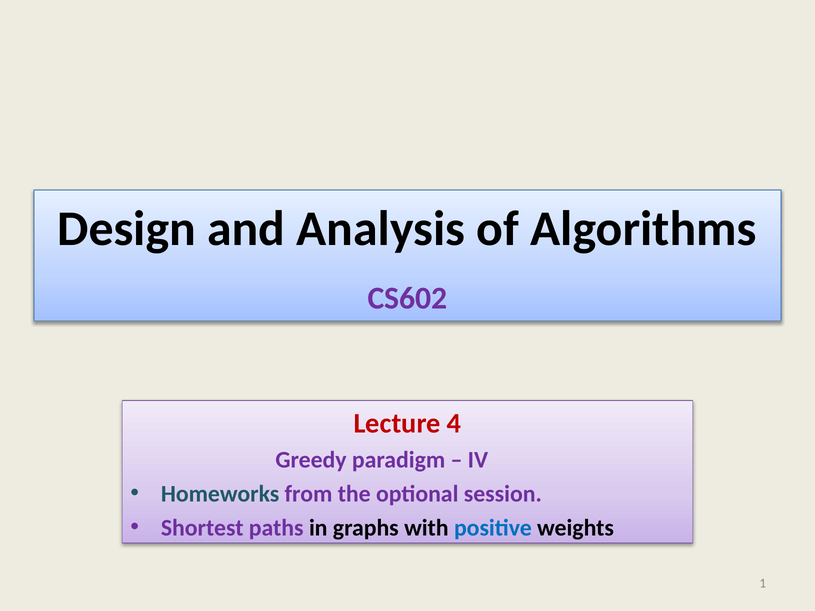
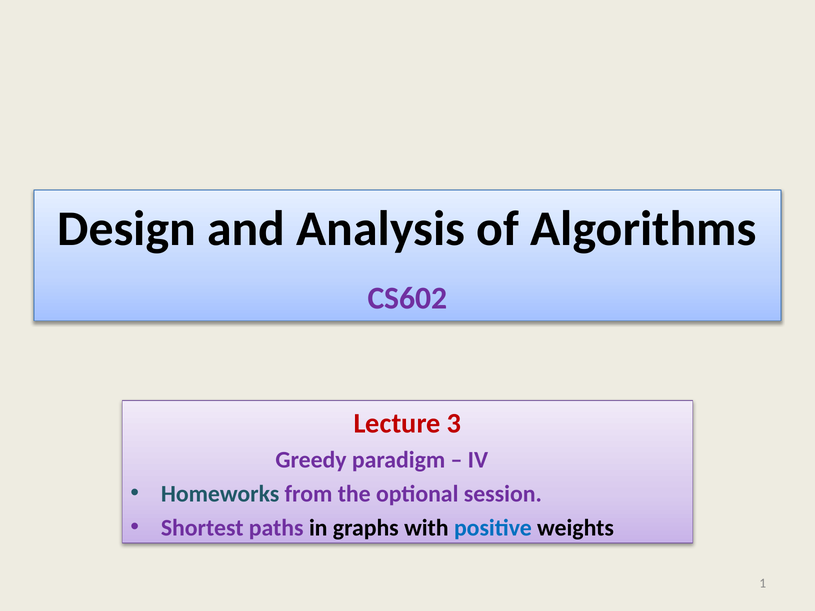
4: 4 -> 3 (454, 424)
